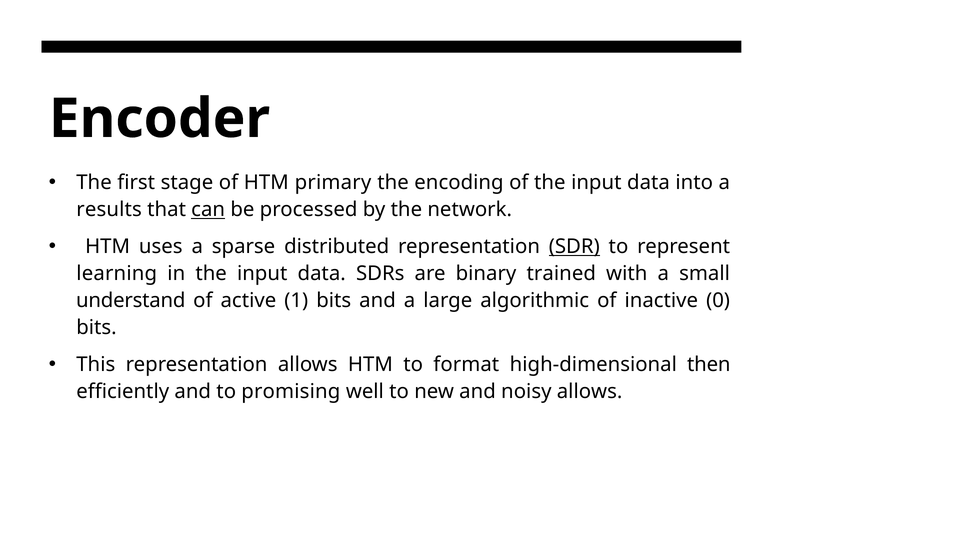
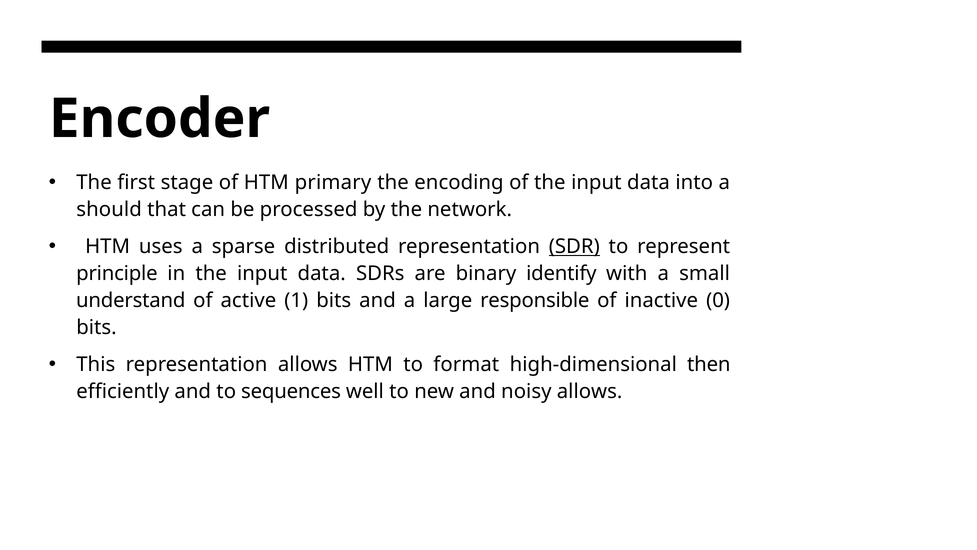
results: results -> should (109, 209)
can underline: present -> none (208, 209)
learning: learning -> principle (117, 273)
trained: trained -> identify (561, 273)
algorithmic: algorithmic -> responsible (535, 300)
promising: promising -> sequences (291, 391)
